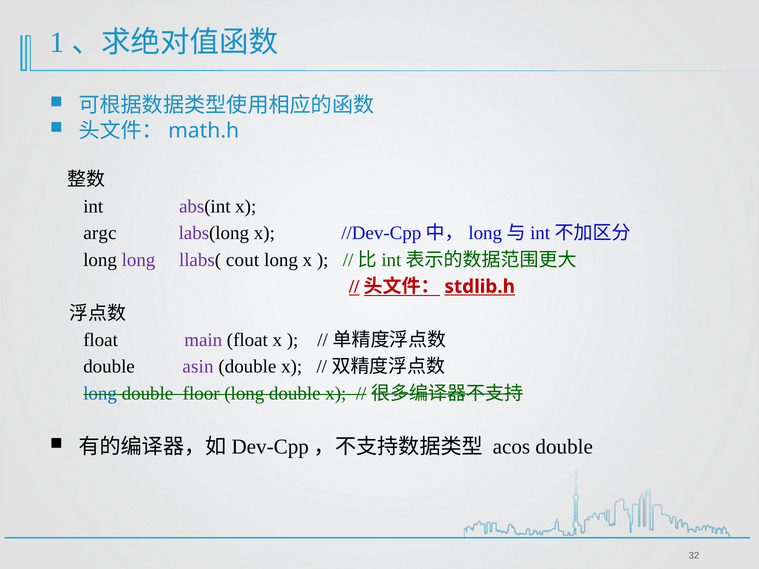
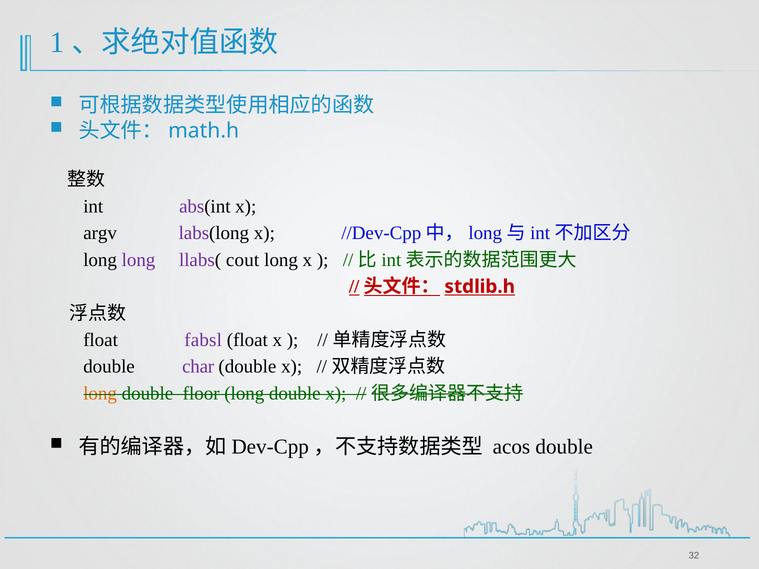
argc: argc -> argv (100, 233)
main: main -> fabsl (203, 340)
asin: asin -> char (198, 367)
long colour: blue -> orange (100, 394)
